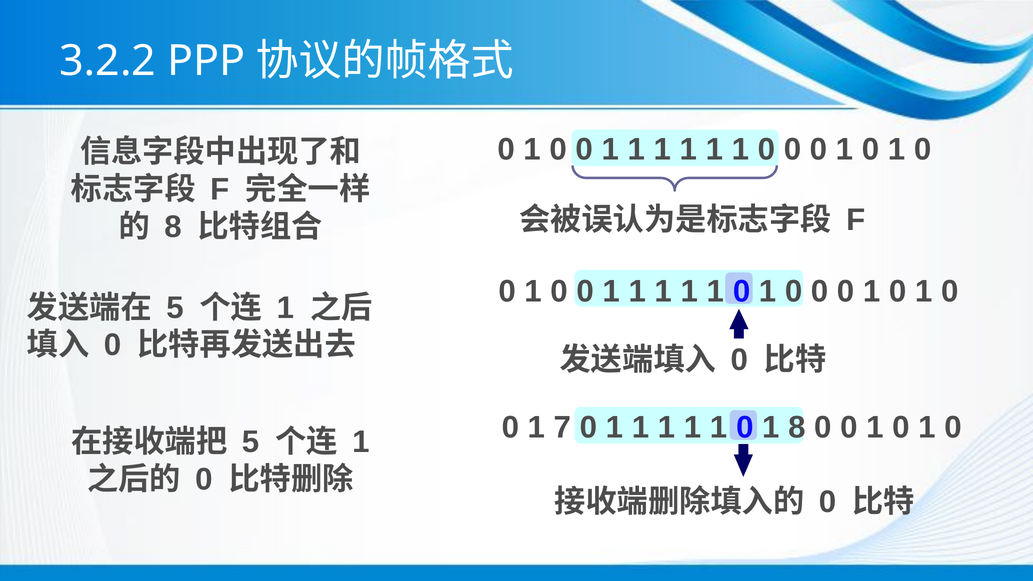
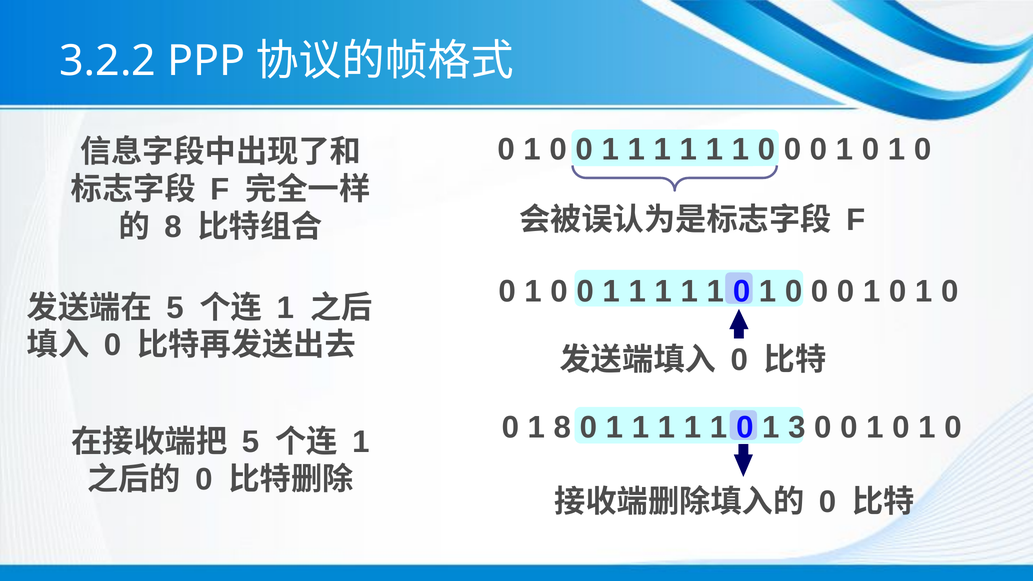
1 7: 7 -> 8 (562, 428)
1 8: 8 -> 3 (797, 428)
